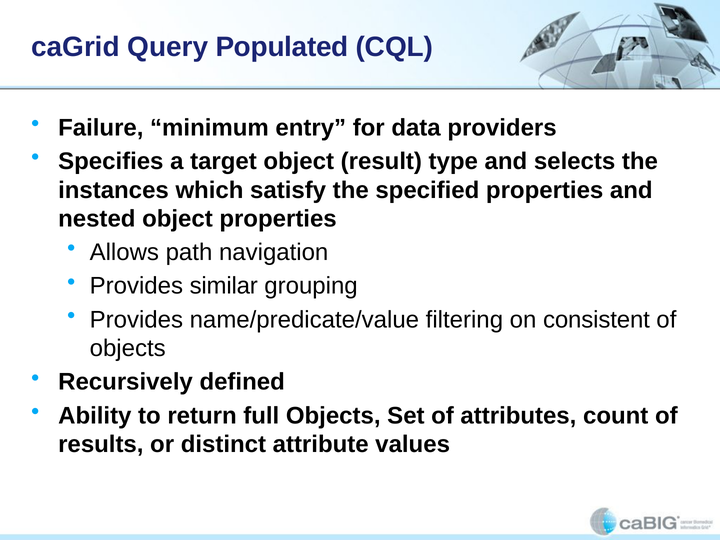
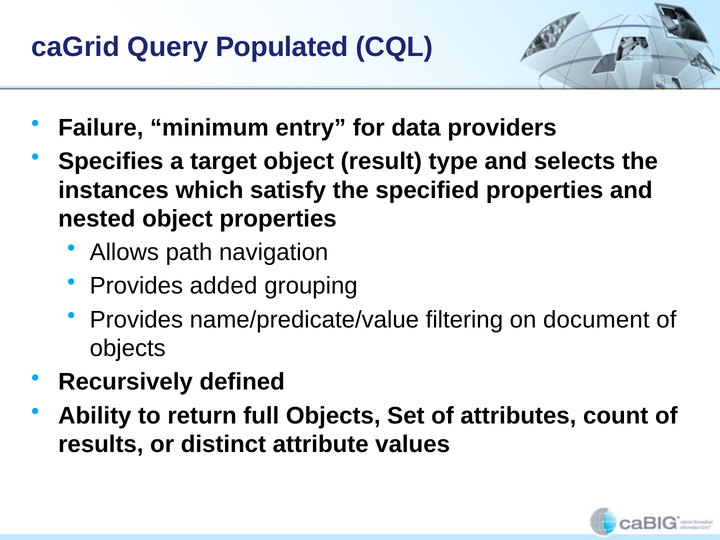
similar: similar -> added (224, 286)
consistent: consistent -> document (596, 320)
